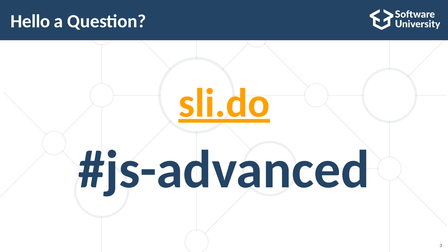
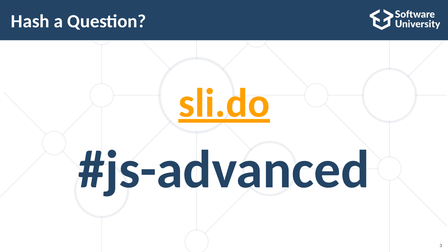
Hello: Hello -> Hash (30, 21)
